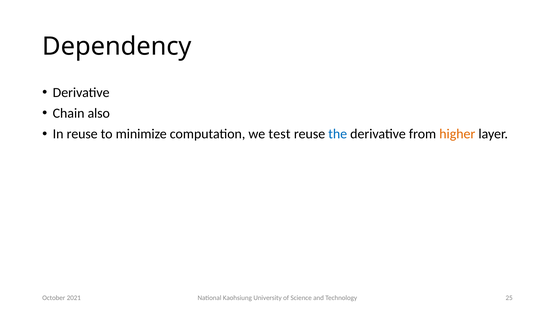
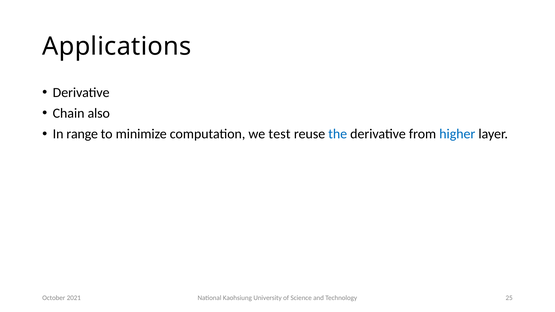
Dependency: Dependency -> Applications (117, 47)
In reuse: reuse -> range (82, 134)
higher colour: orange -> blue (457, 134)
